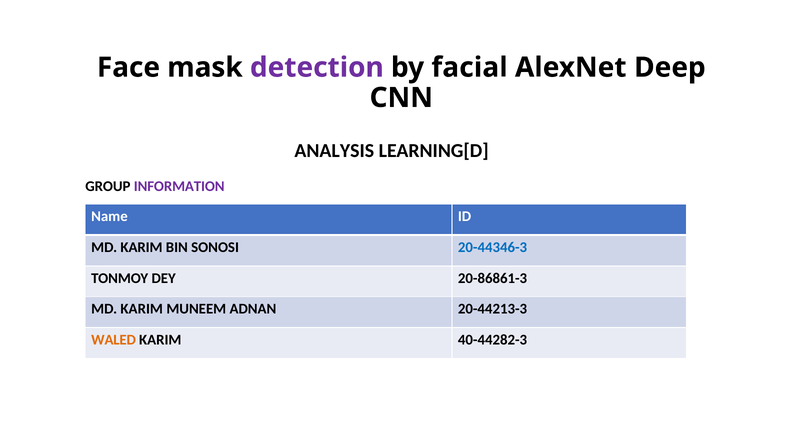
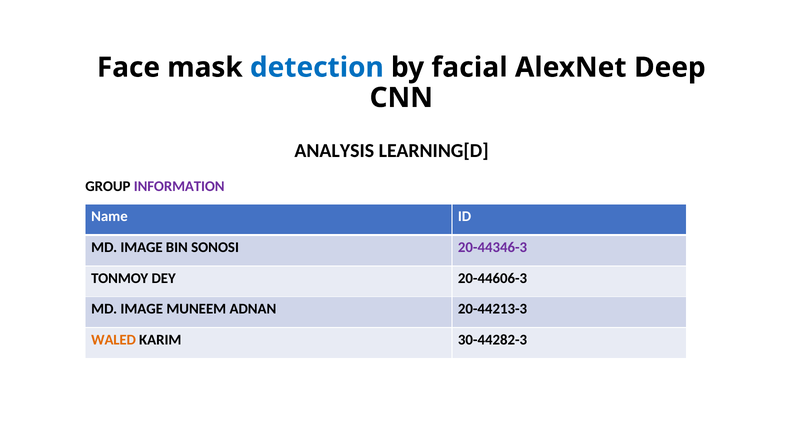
detection colour: purple -> blue (317, 67)
KARIM: KARIM -> IMAGE (142, 247)
20-44346-3 colour: blue -> purple (493, 247)
20-86861-3: 20-86861-3 -> 20-44606-3 (493, 278)
KARIM: KARIM -> IMAGE (142, 309)
40-44282-3: 40-44282-3 -> 30-44282-3 (493, 340)
